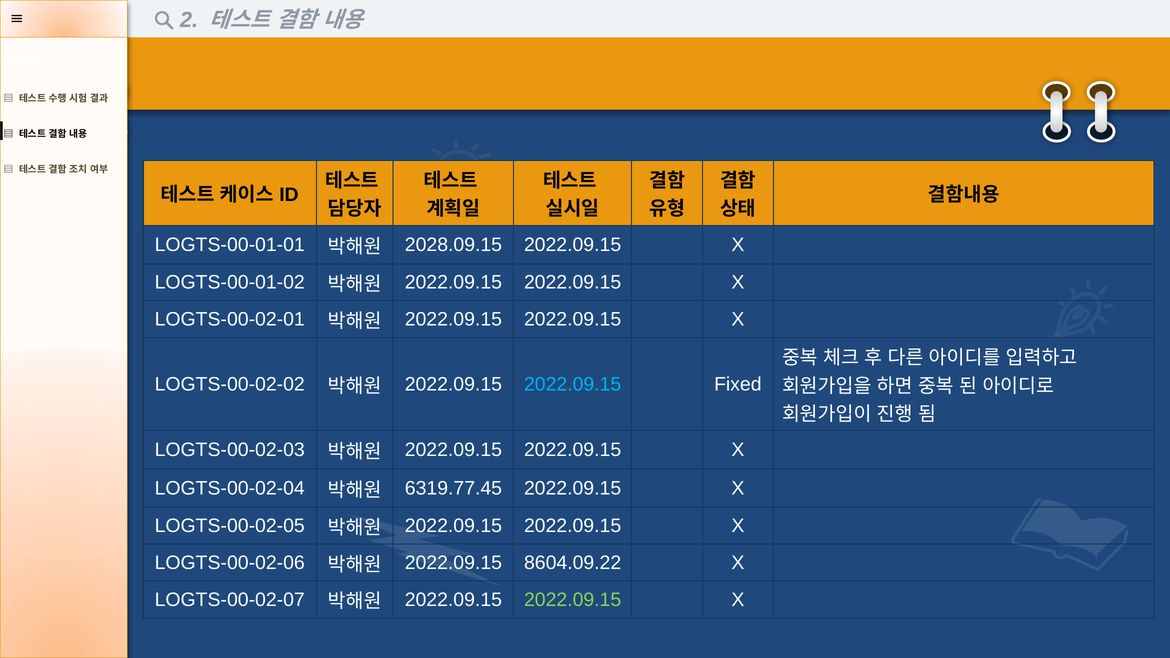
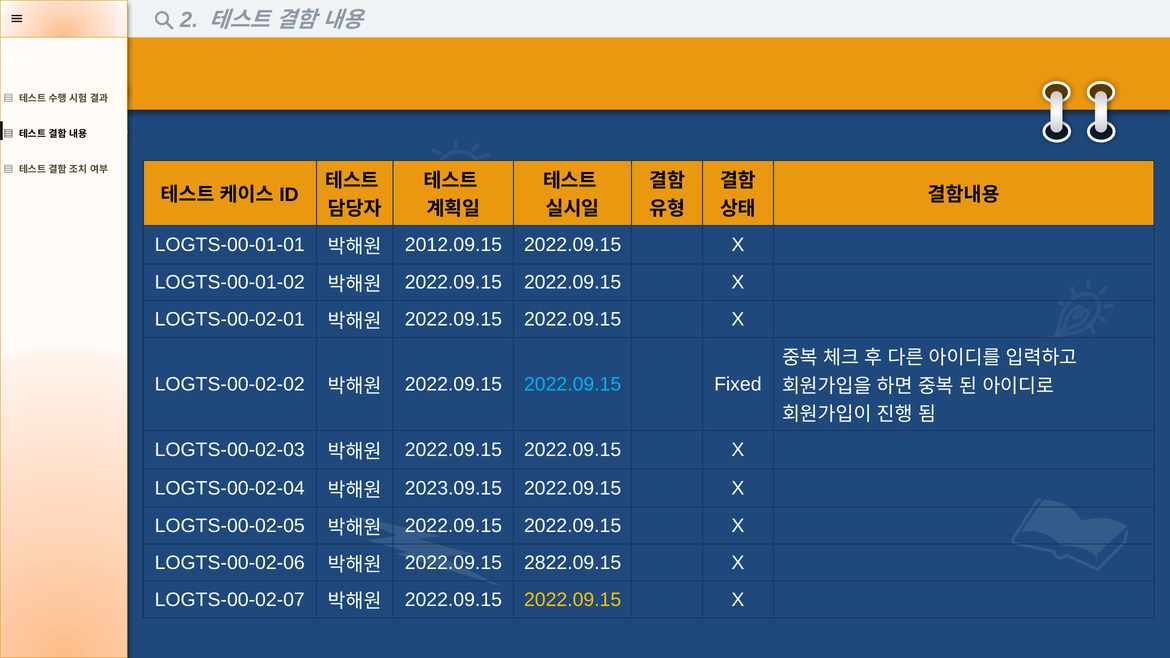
2028.09.15: 2028.09.15 -> 2012.09.15 (453, 245)
6319.77.45: 6319.77.45 -> 2023.09.15 (453, 488)
8604.09.22: 8604.09.22 -> 2822.09.15 (573, 563)
2022.09.15 colour: light green -> yellow (573, 600)
